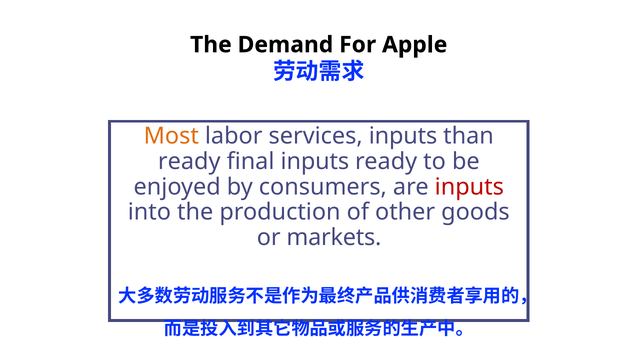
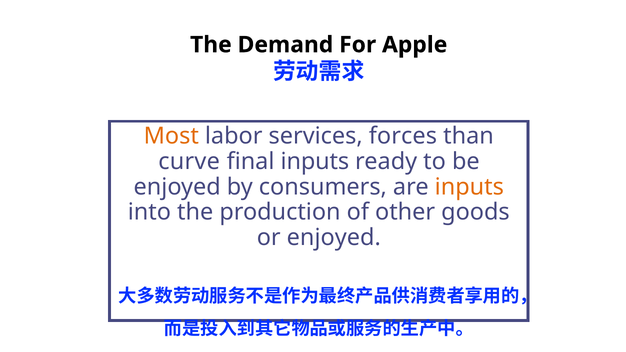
services inputs: inputs -> forces (403, 136)
ready: ready -> curve (189, 162)
inputs colour: red -> orange (469, 187)
or markets: markets -> enjoyed (334, 238)
